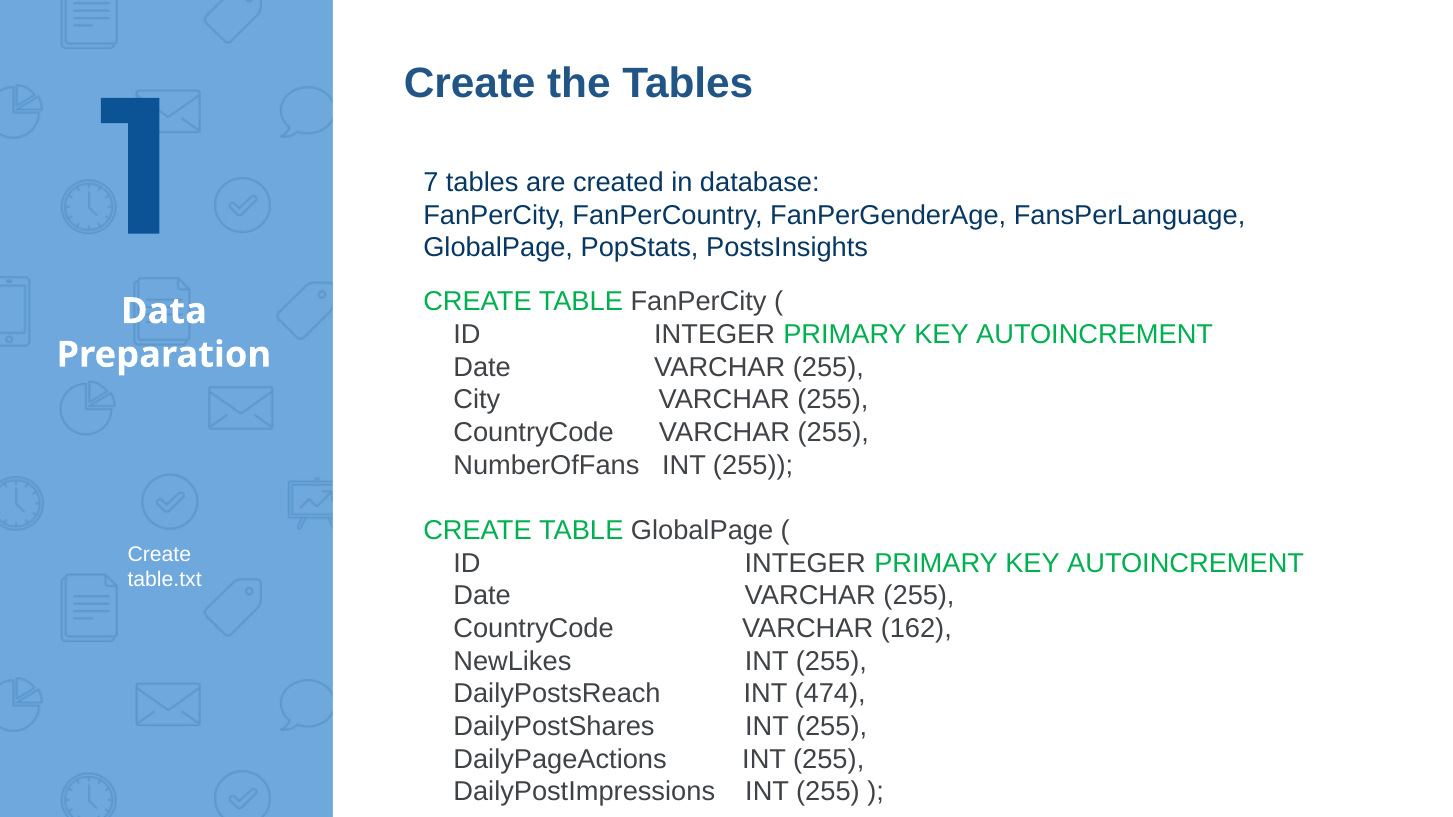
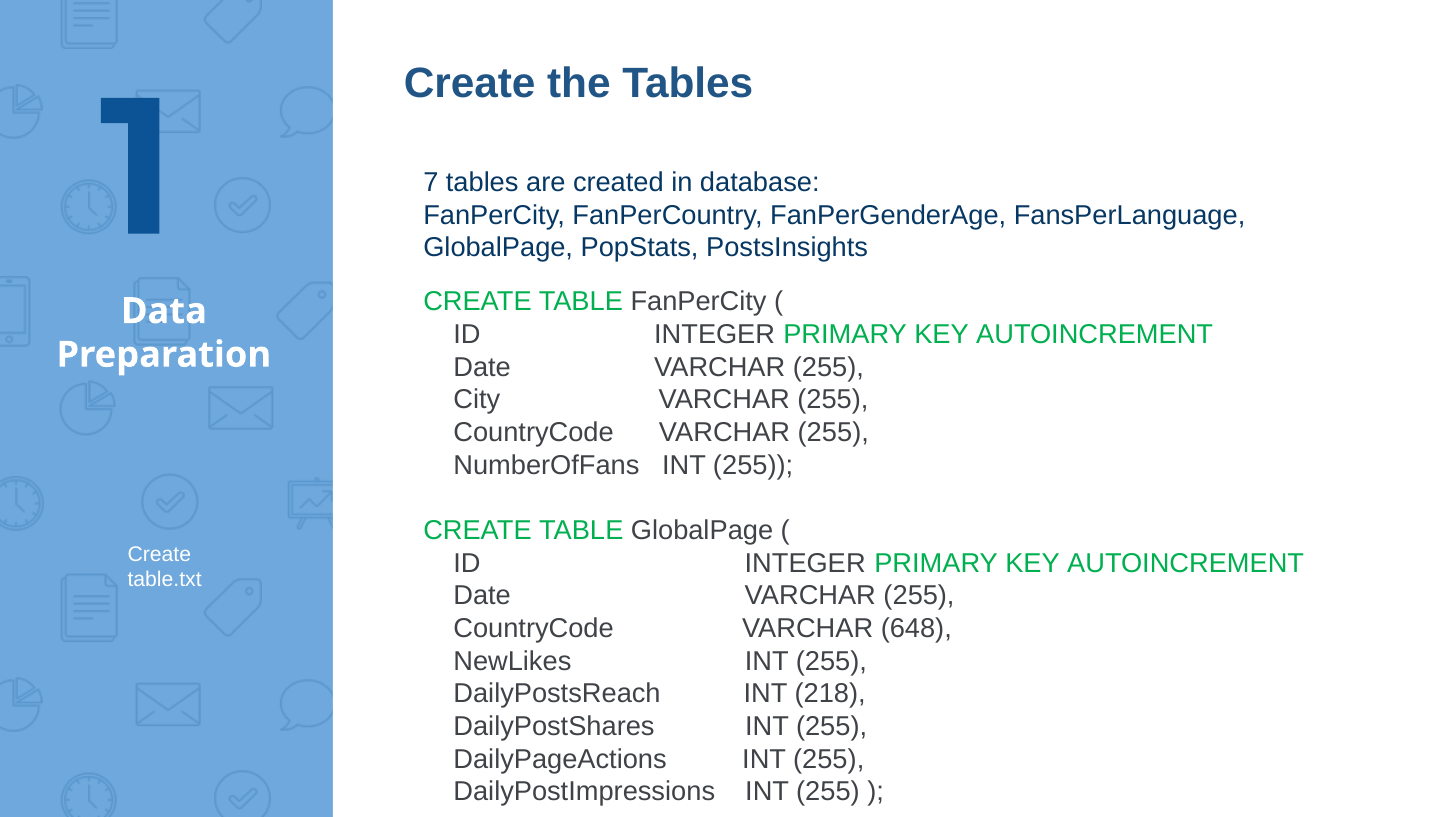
162: 162 -> 648 (916, 629)
474: 474 -> 218 (830, 694)
